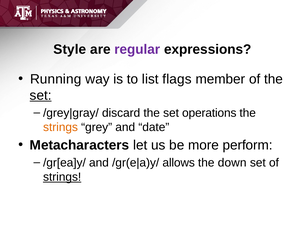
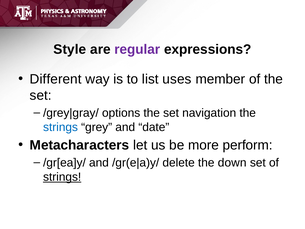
Running: Running -> Different (56, 79)
flags: flags -> uses (177, 79)
set underline: present -> none (41, 95)
discard: discard -> options (121, 113)
operations: operations -> navigation (209, 113)
strings colour: orange -> blue (61, 127)
allows: allows -> delete (179, 163)
